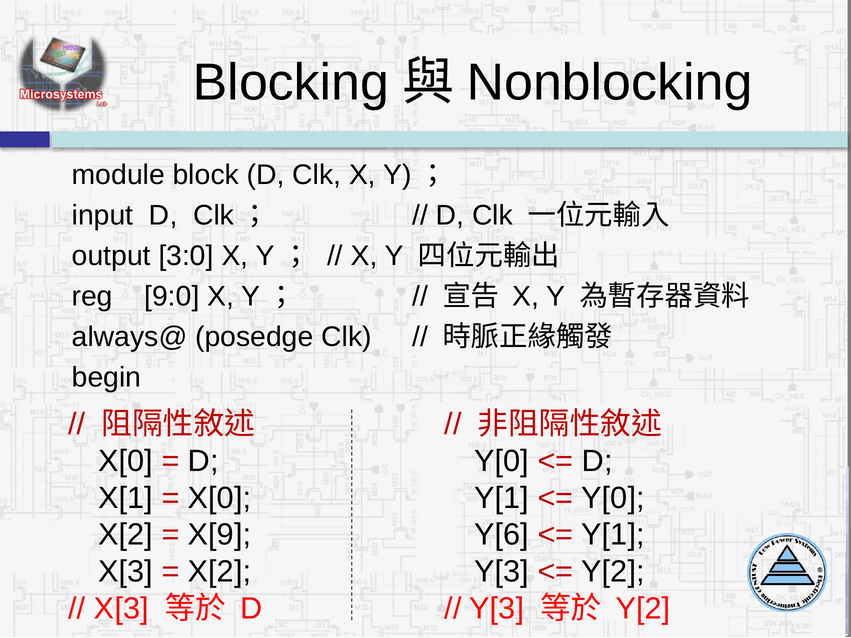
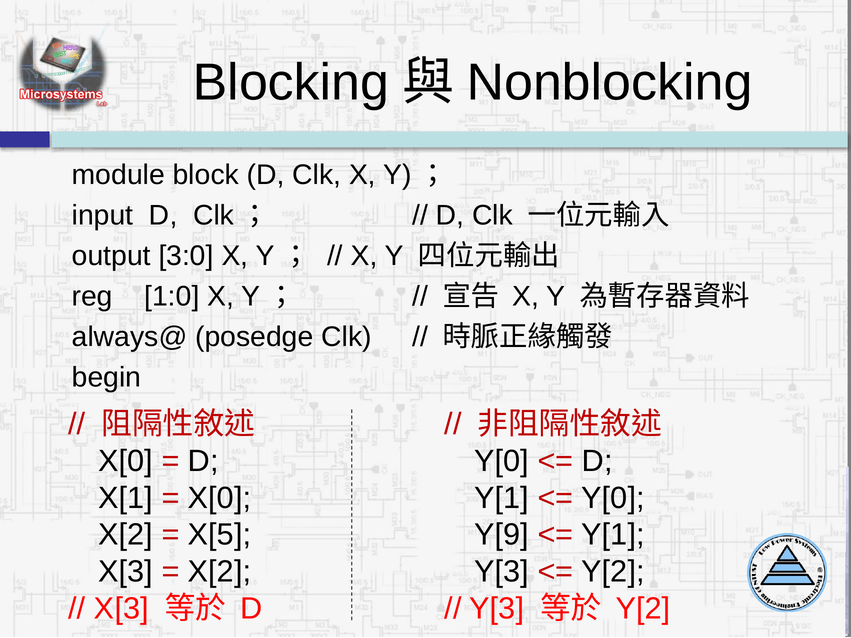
9:0: 9:0 -> 1:0 (172, 296)
X[9: X[9 -> X[5 (219, 535)
Y[6: Y[6 -> Y[9 (502, 535)
